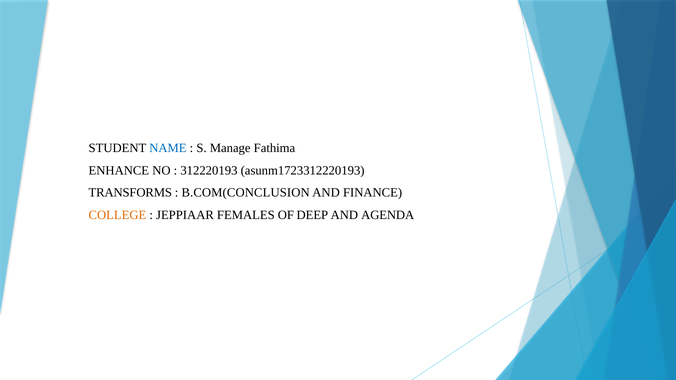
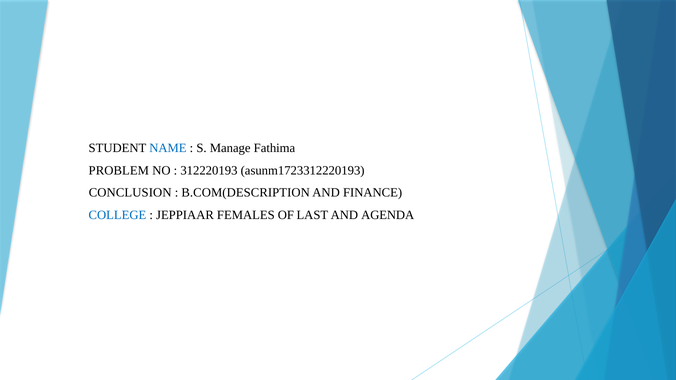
ENHANCE: ENHANCE -> PROBLEM (119, 171)
TRANSFORMS: TRANSFORMS -> CONCLUSION (130, 193)
B.COM(CONCLUSION: B.COM(CONCLUSION -> B.COM(DESCRIPTION (246, 193)
COLLEGE colour: orange -> blue (117, 215)
DEEP: DEEP -> LAST (312, 215)
